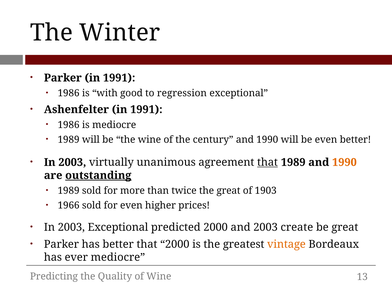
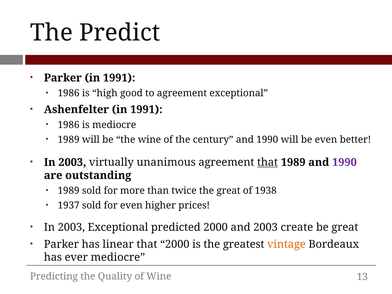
Winter: Winter -> Predict (120, 33)
with: with -> high (105, 93)
to regression: regression -> agreement (182, 93)
1990 colour: orange -> purple (344, 162)
outstanding underline: present -> none (98, 175)
1903: 1903 -> 1938 (266, 191)
1966: 1966 -> 1937 (69, 205)
has better: better -> linear (118, 244)
